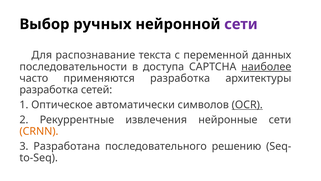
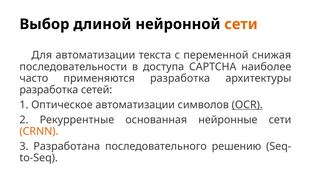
ручных: ручных -> длиной (102, 24)
сети colour: purple -> orange (241, 24)
Для распознавание: распознавание -> автоматизации (95, 55)
данных: данных -> снижая (272, 55)
наиболее underline: present -> none (266, 67)
Оптическое автоматически: автоматически -> автоматизации (135, 105)
извлечения: извлечения -> основанная (156, 119)
